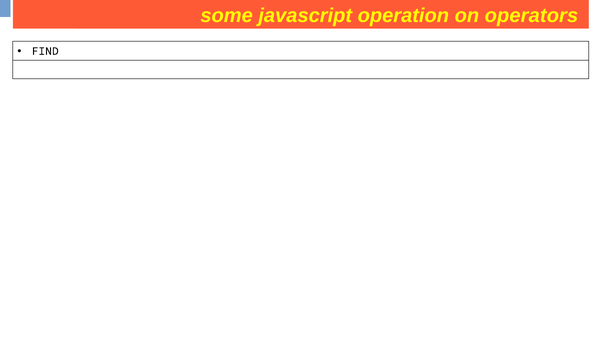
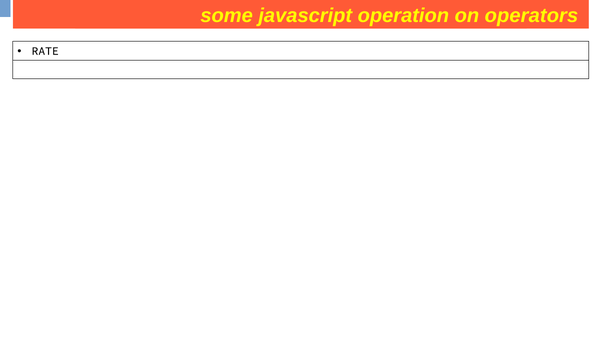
FIND: FIND -> RATE (45, 51)
